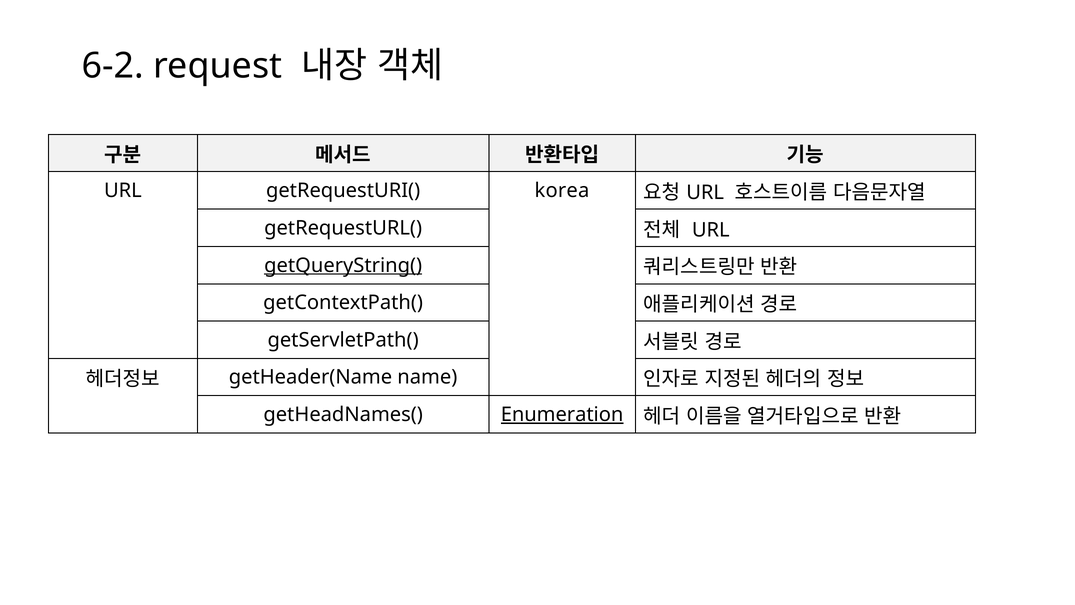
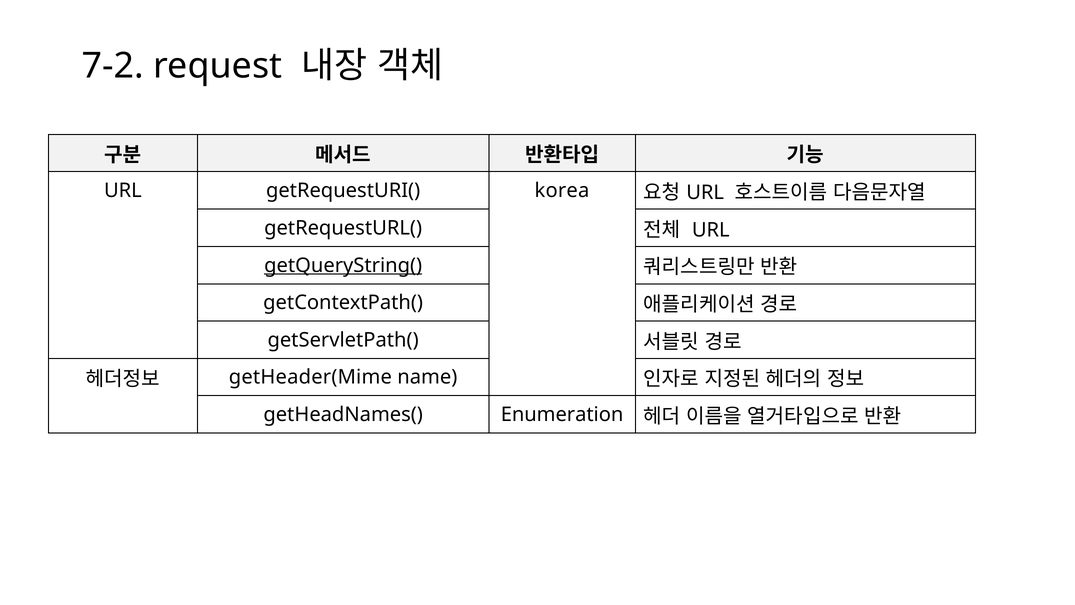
6-2: 6-2 -> 7-2 (113, 66)
getHeader(Name: getHeader(Name -> getHeader(Mime (310, 377)
Enumeration underline: present -> none (562, 414)
